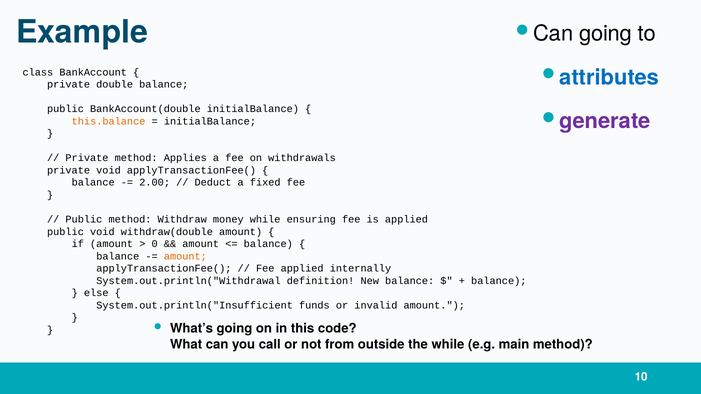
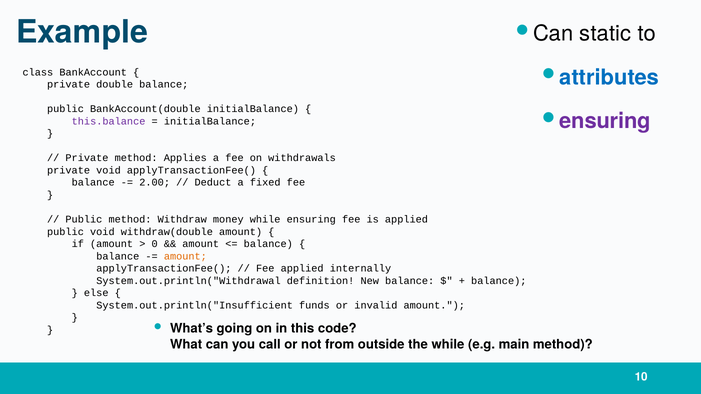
going: going -> static (605, 34)
generate: generate -> ensuring (605, 121)
this.balance colour: orange -> purple (109, 121)
